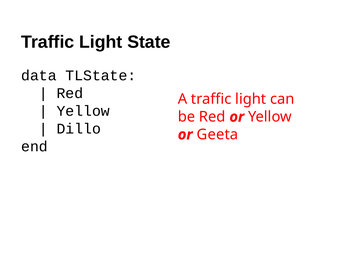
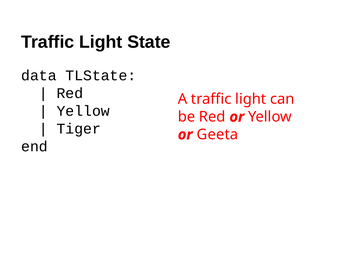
Dillo: Dillo -> Tiger (79, 128)
